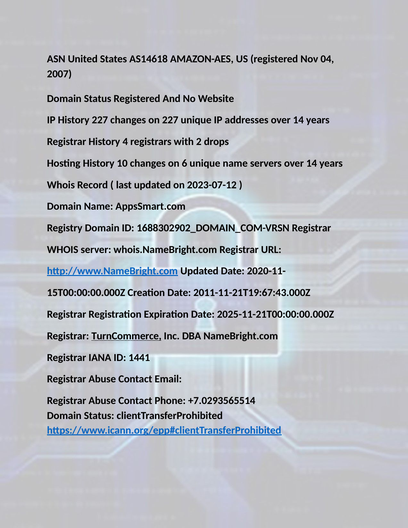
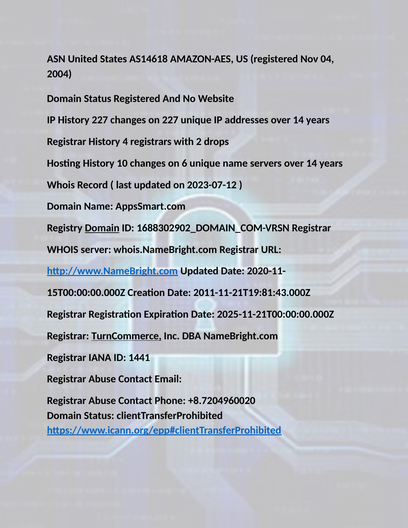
2007: 2007 -> 2004 (59, 74)
Domain underline: none -> present (102, 228)
2011-11-21T19:67:43.000Z: 2011-11-21T19:67:43.000Z -> 2011-11-21T19:81:43.000Z (252, 293)
+7.0293565514: +7.0293565514 -> +8.7204960020 (222, 401)
